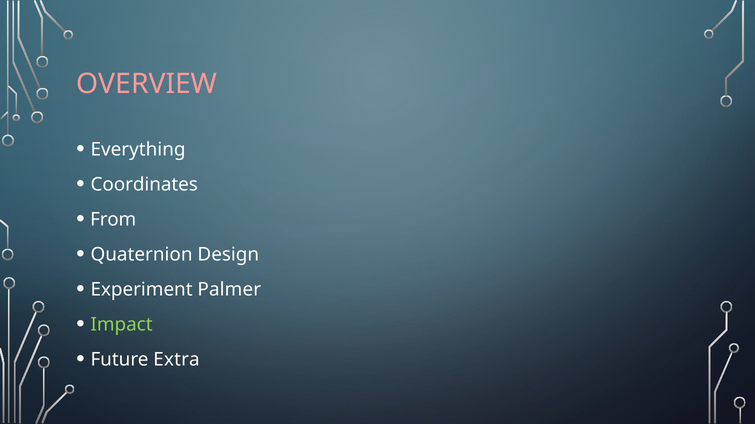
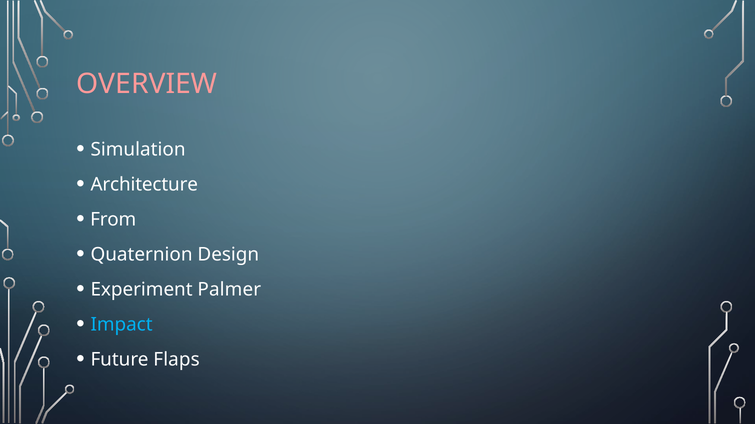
Everything: Everything -> Simulation (138, 150)
Coordinates: Coordinates -> Architecture (144, 185)
Impact colour: light green -> light blue (122, 325)
Extra: Extra -> Flaps (177, 360)
